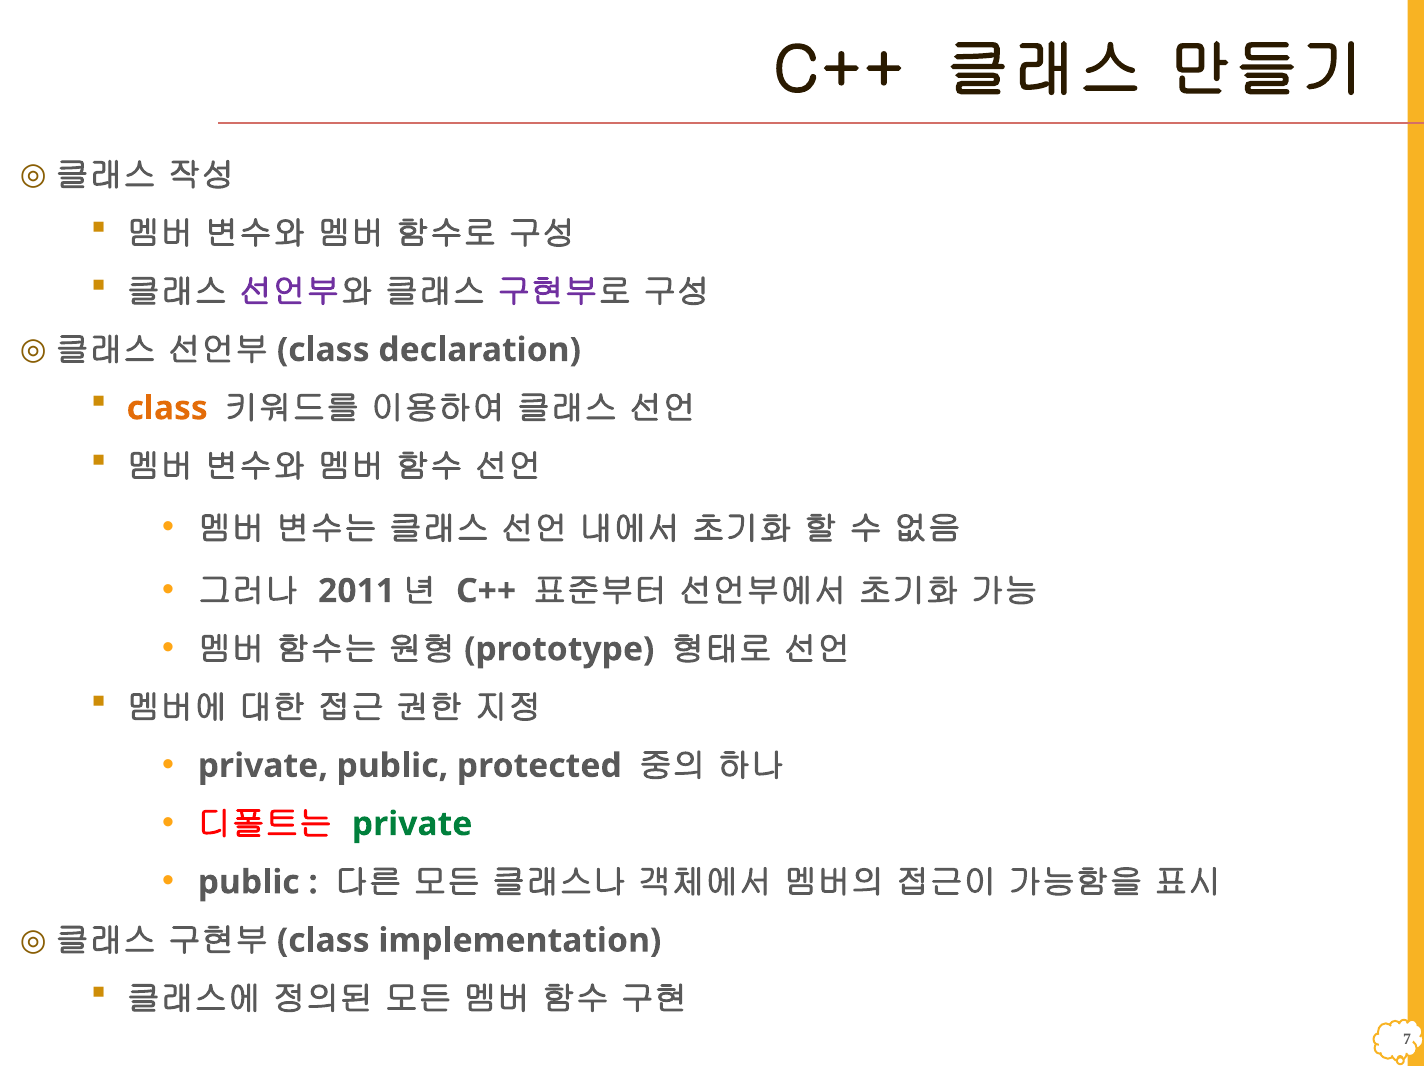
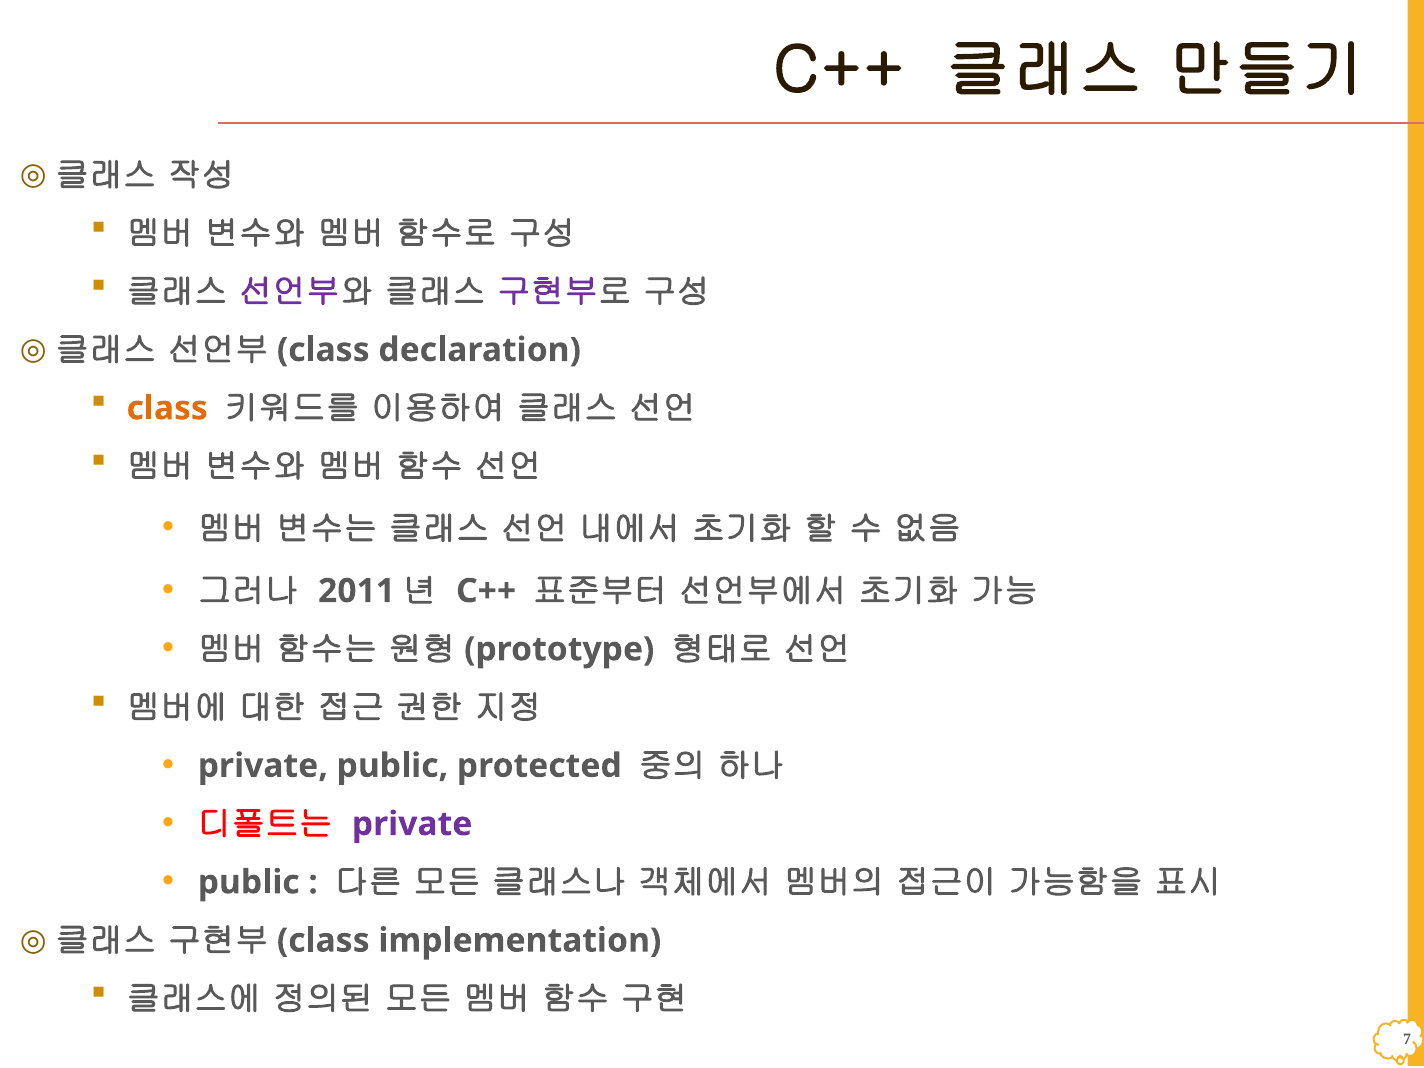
private colour: green -> purple (412, 824)
